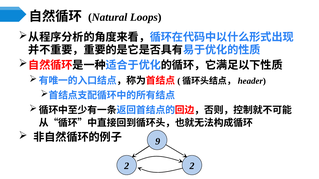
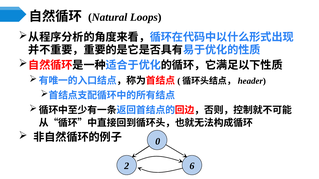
9: 9 -> 0 (158, 142)
2 2: 2 -> 6 (192, 166)
